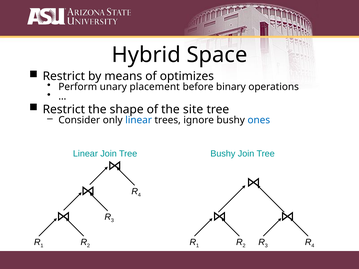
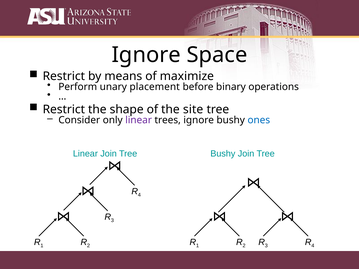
Hybrid: Hybrid -> Ignore (146, 55)
optimizes: optimizes -> maximize (187, 76)
linear colour: blue -> purple (139, 120)
